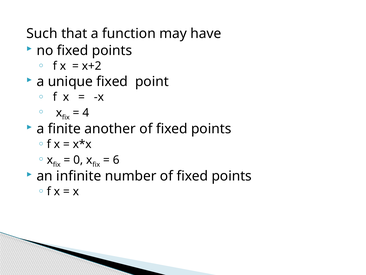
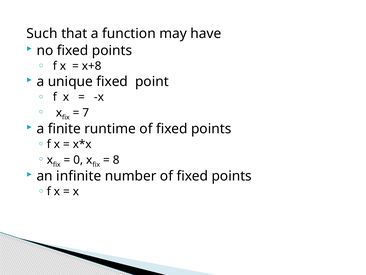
x+2: x+2 -> x+8 (92, 66)
4: 4 -> 7 (86, 113)
another: another -> runtime (110, 129)
6: 6 -> 8 (116, 160)
